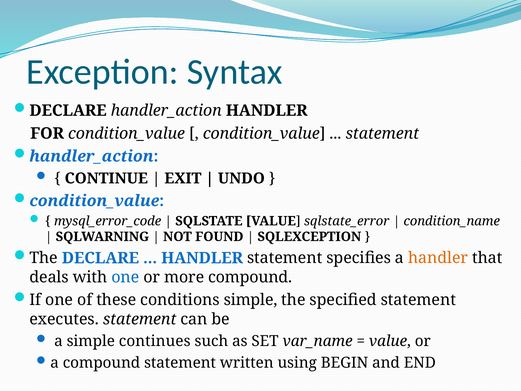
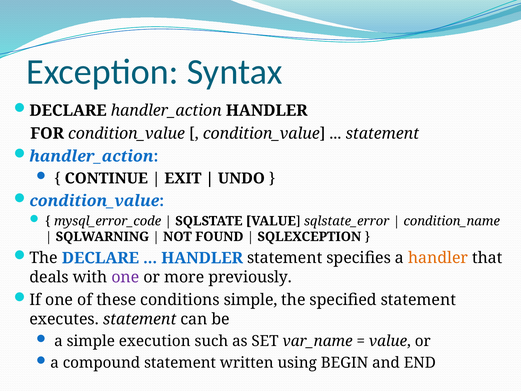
one colour: blue -> purple (125, 277)
more compound: compound -> previously (250, 277)
continues: continues -> execution (155, 341)
